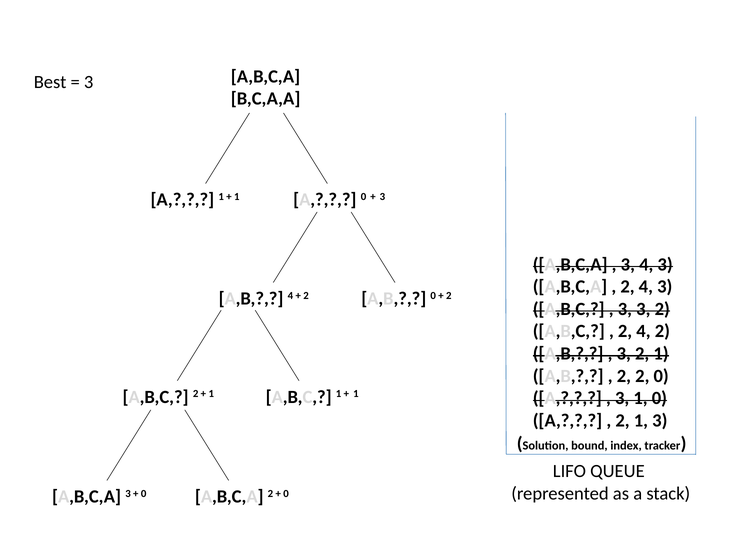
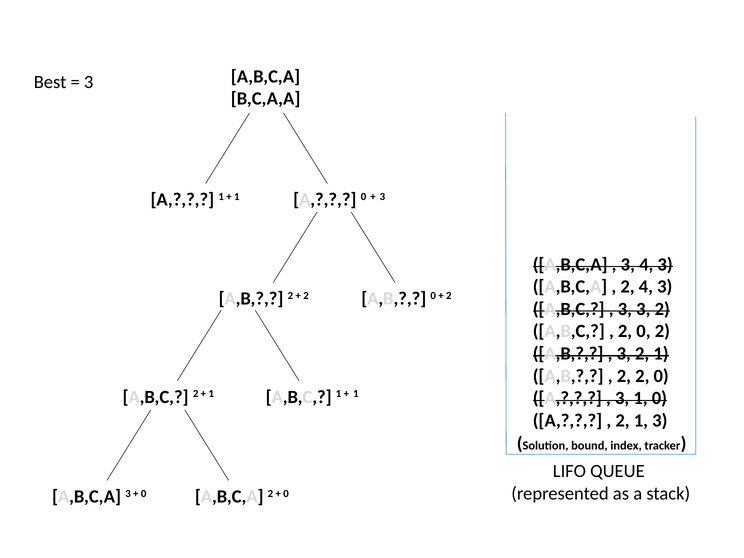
A,B 4: 4 -> 2 (290, 296)
4: 4 -> 0 (643, 331)
